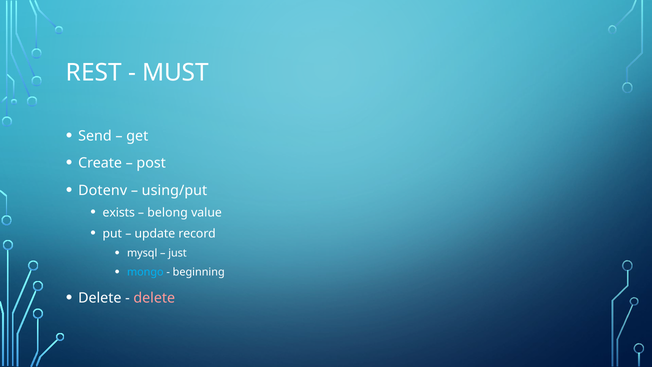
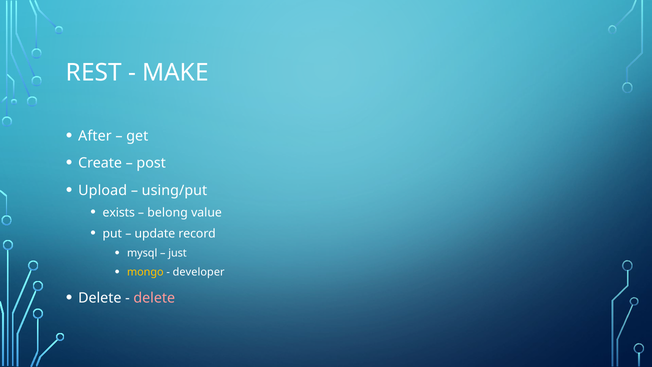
MUST: MUST -> MAKE (175, 72)
Send: Send -> After (95, 136)
Dotenv: Dotenv -> Upload (103, 190)
mongo colour: light blue -> yellow (145, 272)
beginning: beginning -> developer (199, 272)
